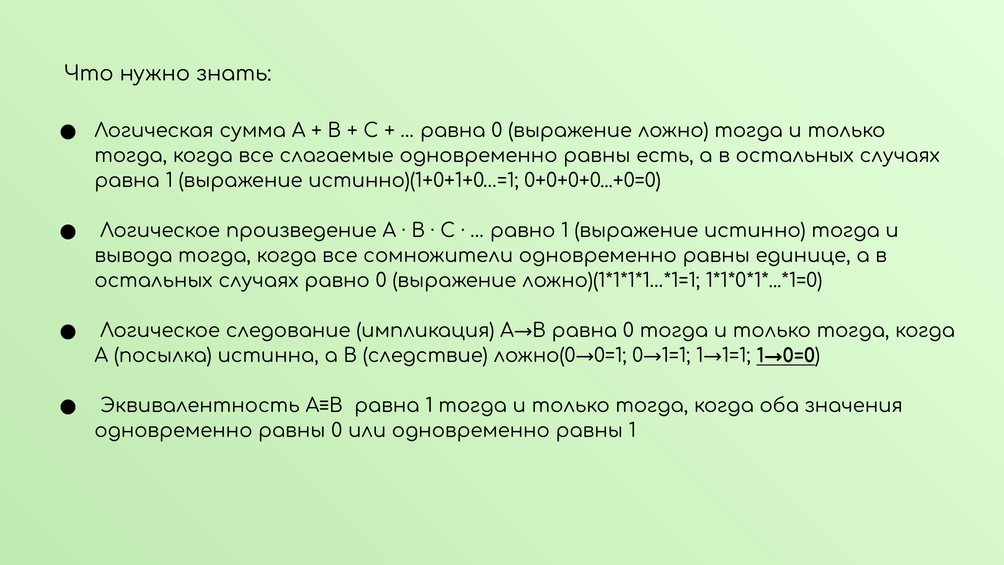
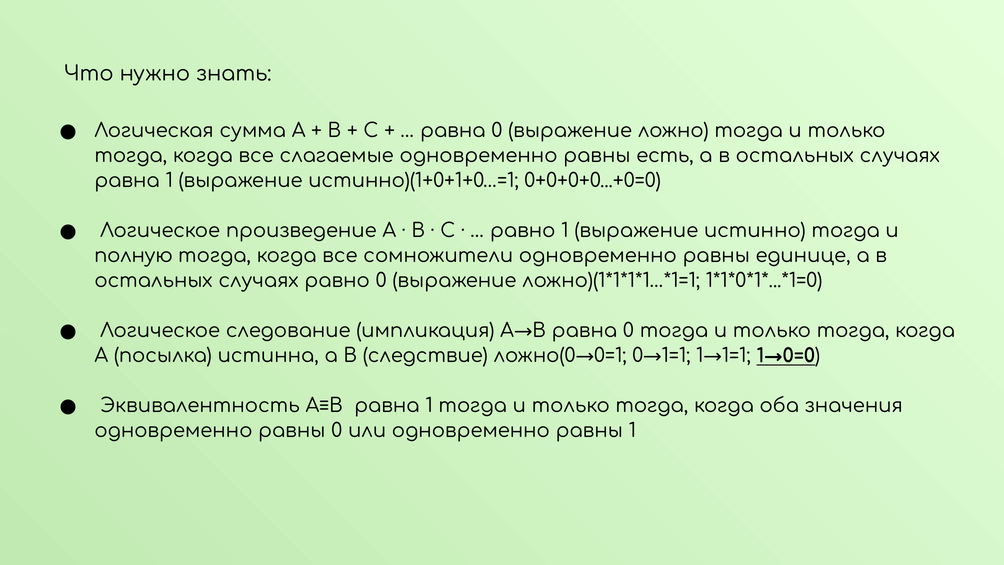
вывода: вывода -> полную (134, 256)
